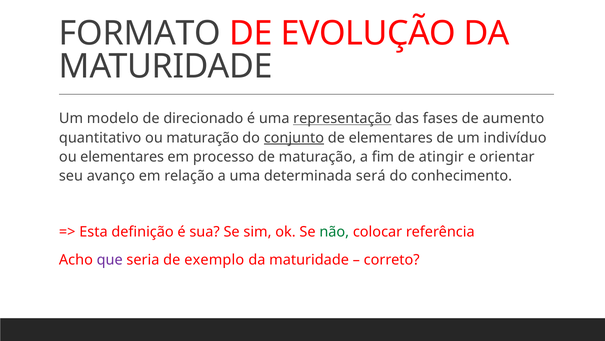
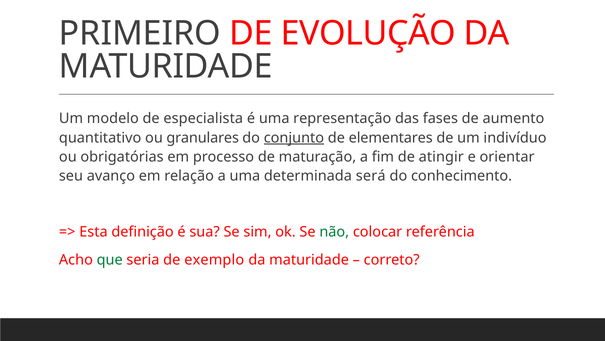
FORMATO: FORMATO -> PRIMEIRO (140, 33)
direcionado: direcionado -> especialista (203, 118)
representação underline: present -> none (342, 118)
ou maturação: maturação -> granulares (203, 137)
ou elementares: elementares -> obrigatórias (122, 157)
que colour: purple -> green (110, 259)
